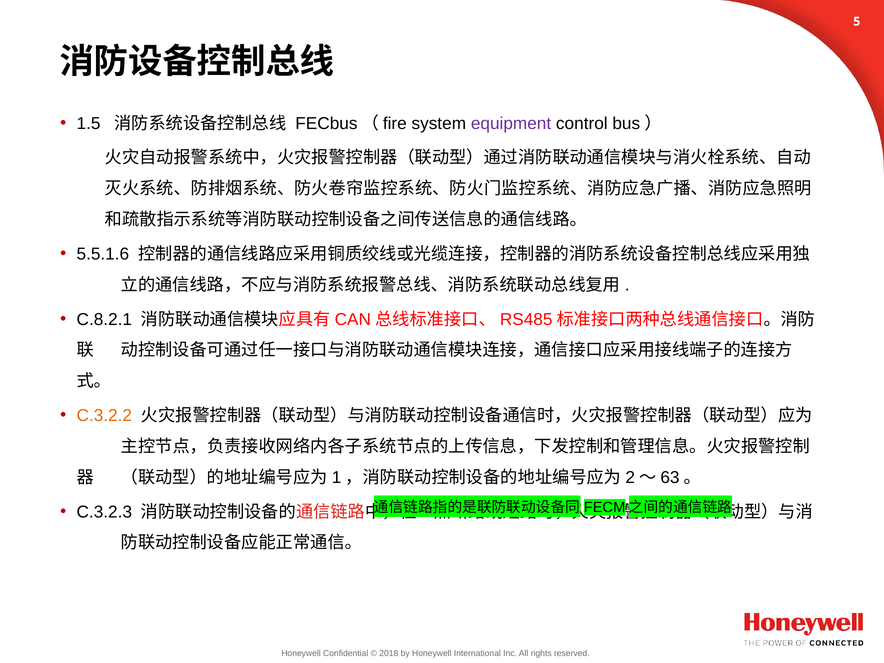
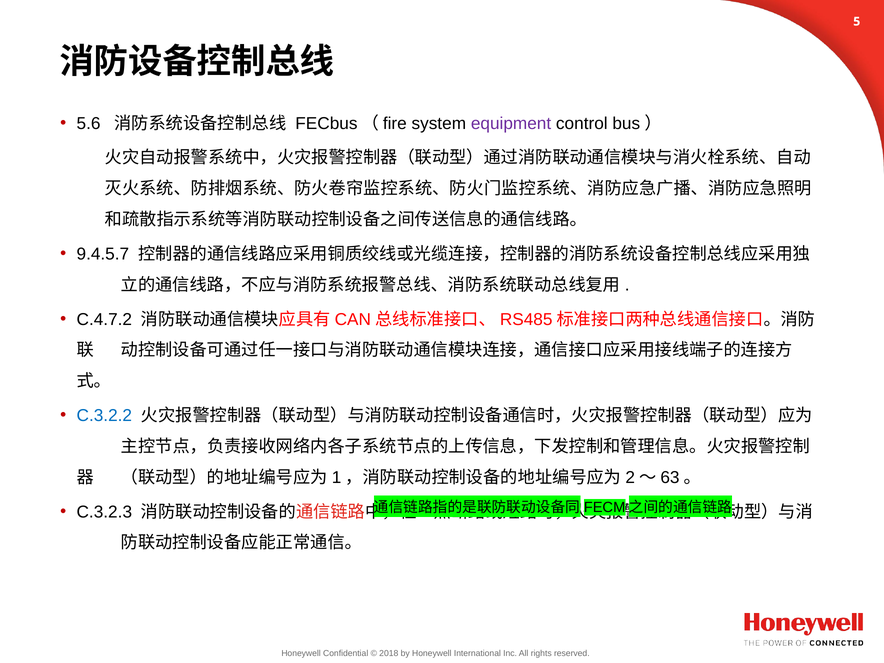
1.5: 1.5 -> 5.6 (89, 123)
5.5.1.6: 5.5.1.6 -> 9.4.5.7 (103, 254)
C.8.2.1: C.8.2.1 -> C.4.7.2 (104, 319)
C.3.2.2 colour: orange -> blue (104, 416)
